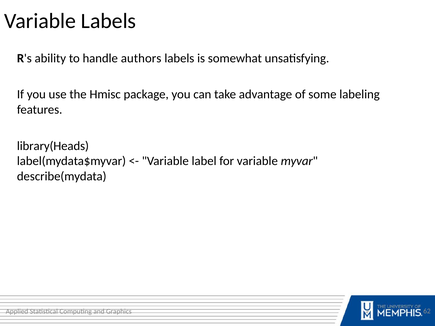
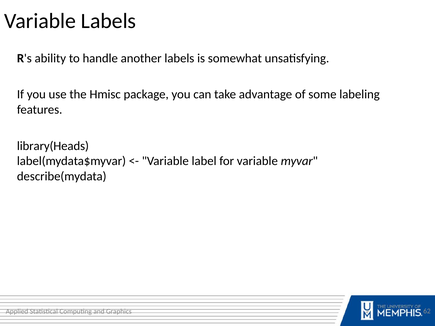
authors: authors -> another (141, 58)
